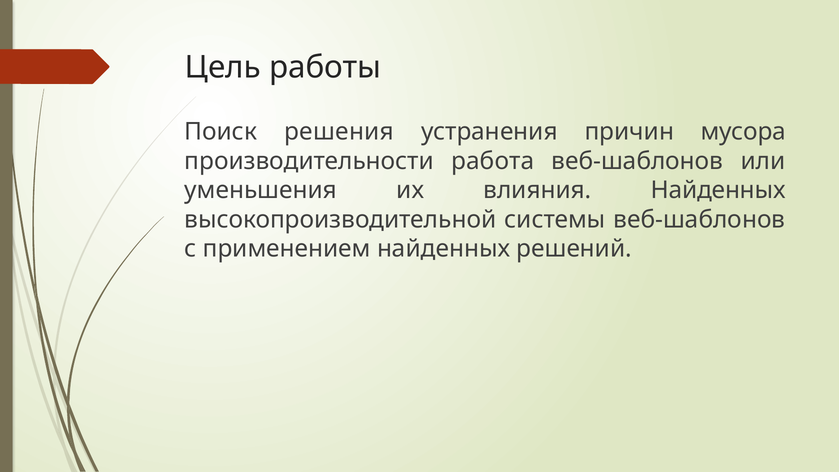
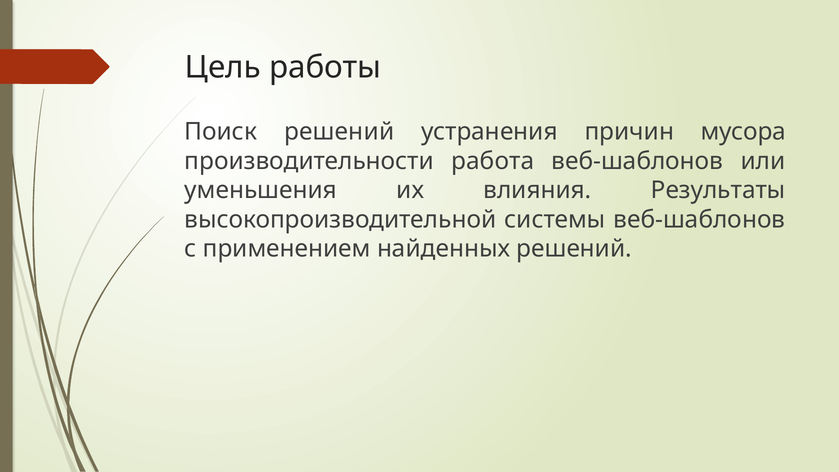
Поиск решения: решения -> решений (339, 132)
влияния Найденных: Найденных -> Результаты (718, 190)
